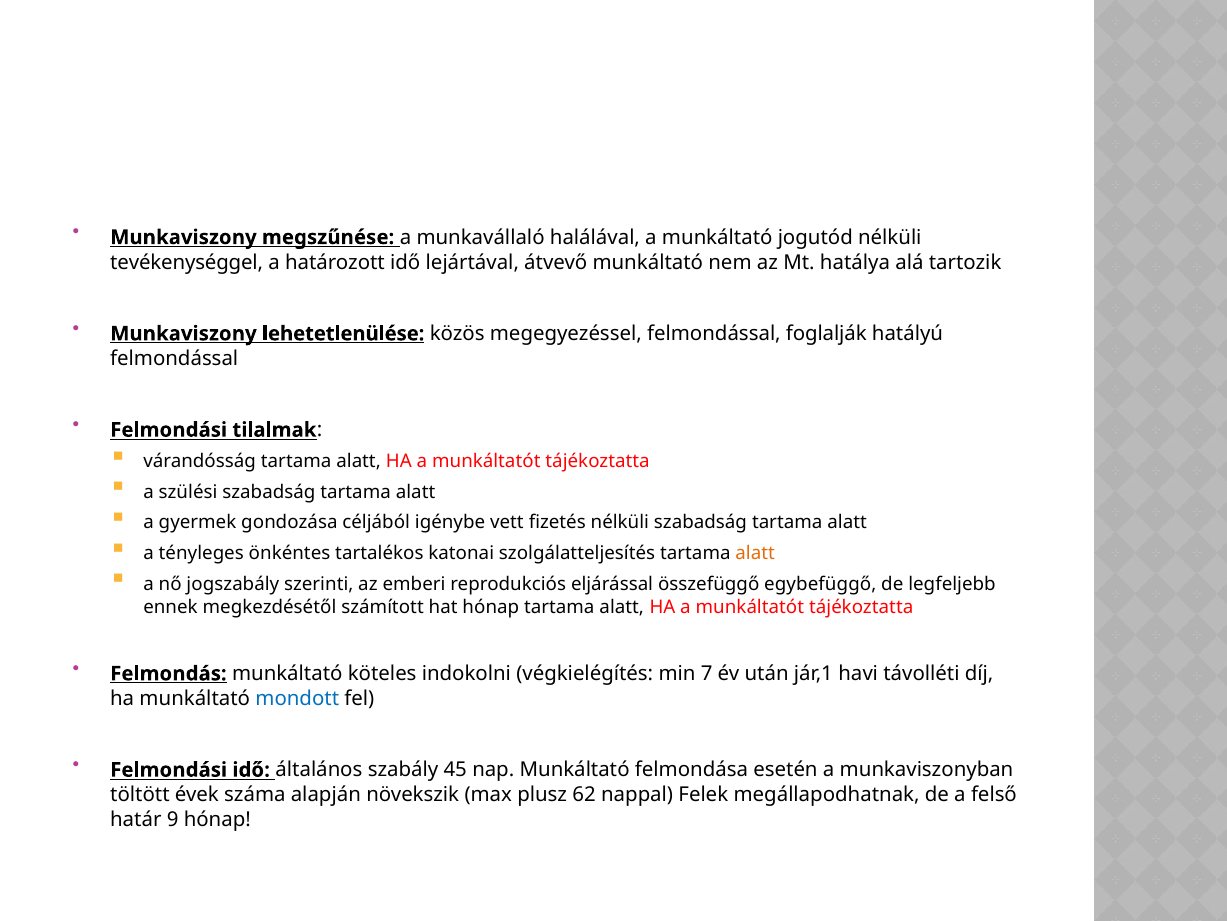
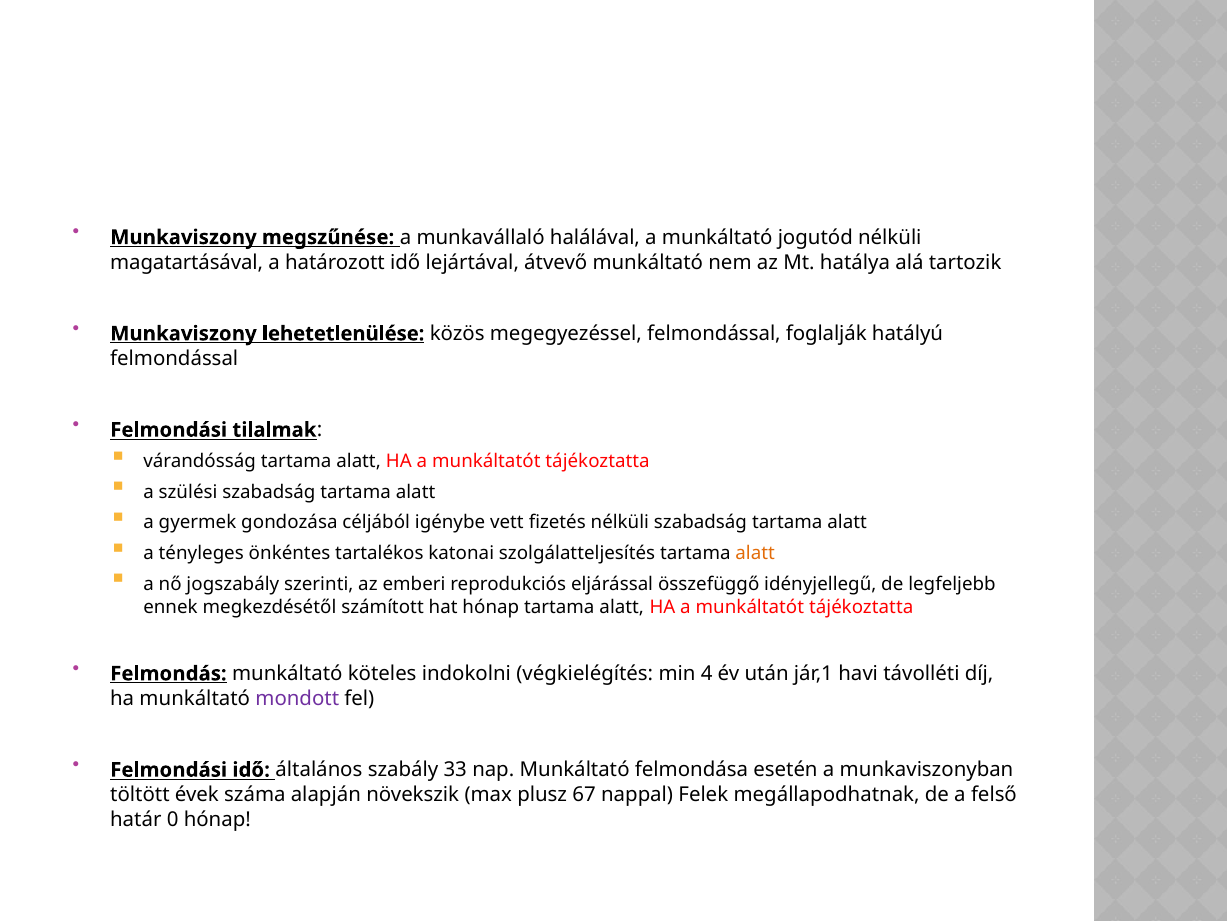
tevékenységgel: tevékenységgel -> magatartásával (187, 262)
egybefüggő: egybefüggő -> idényjellegű (820, 583)
7: 7 -> 4 (707, 673)
mondott colour: blue -> purple (297, 698)
45: 45 -> 33 (455, 769)
62: 62 -> 67 (584, 794)
9: 9 -> 0 (173, 819)
